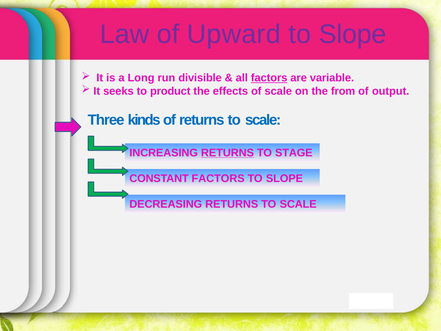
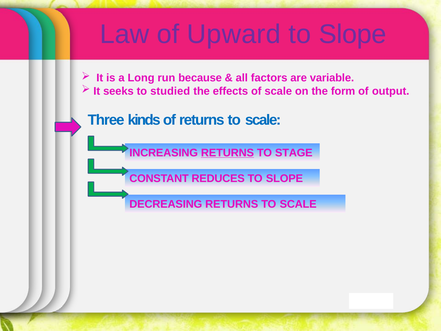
divisible: divisible -> because (200, 78)
factors underline: present -> none (269, 78)
product: product -> studied (170, 91)
from: from -> form (343, 91)
CONSTANT FACTORS: FACTORS -> REDUCES (218, 178)
